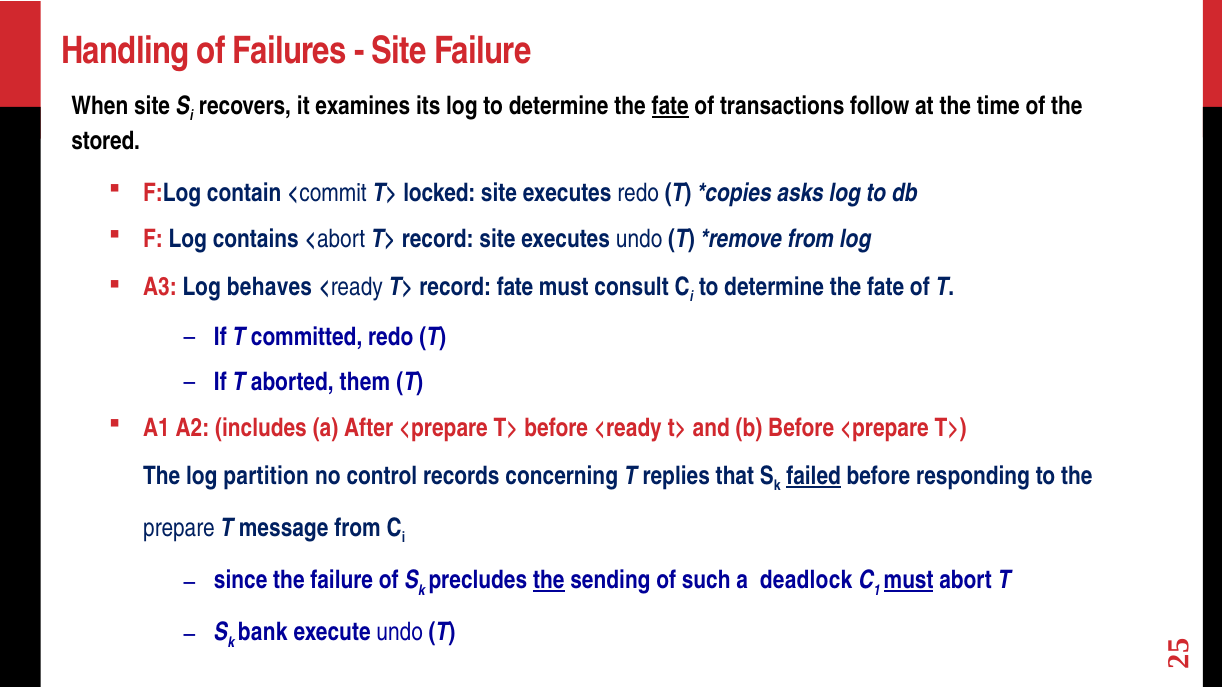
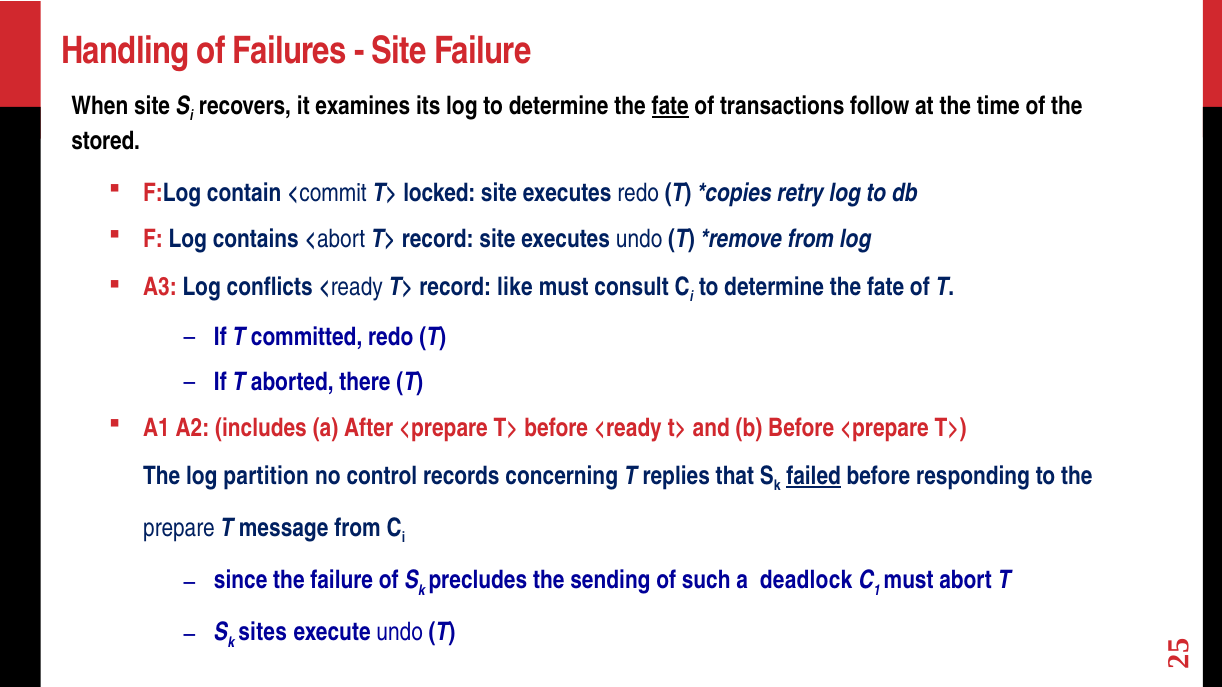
asks: asks -> retry (800, 193)
behaves: behaves -> conflicts (270, 287)
record fate: fate -> like (515, 287)
them: them -> there (365, 383)
the underline: present -> none (549, 581)
must underline: present -> none (909, 581)
bank: bank -> sites (263, 633)
